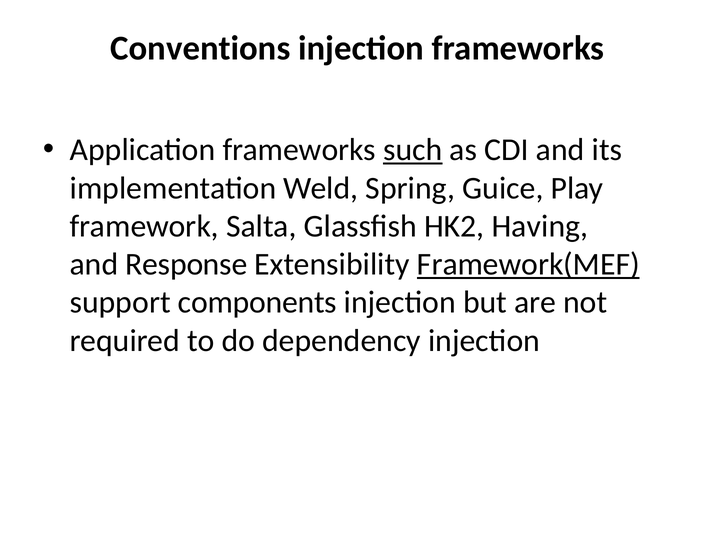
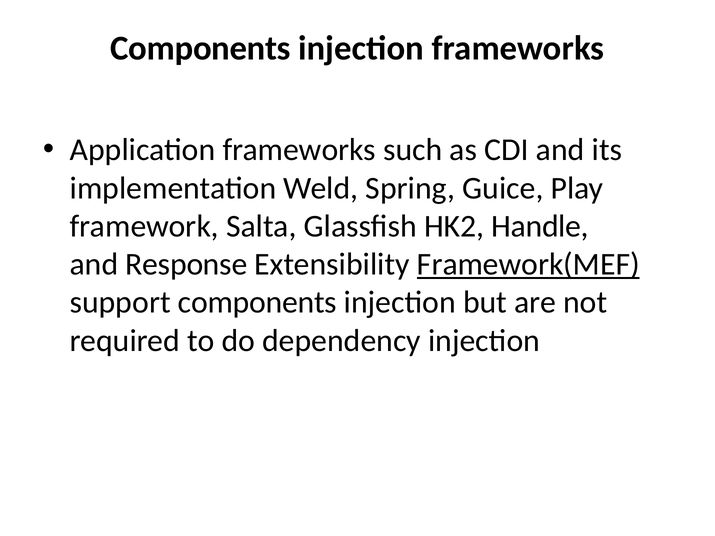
Conventions: Conventions -> Components (201, 48)
such underline: present -> none (413, 150)
Having: Having -> Handle (540, 226)
